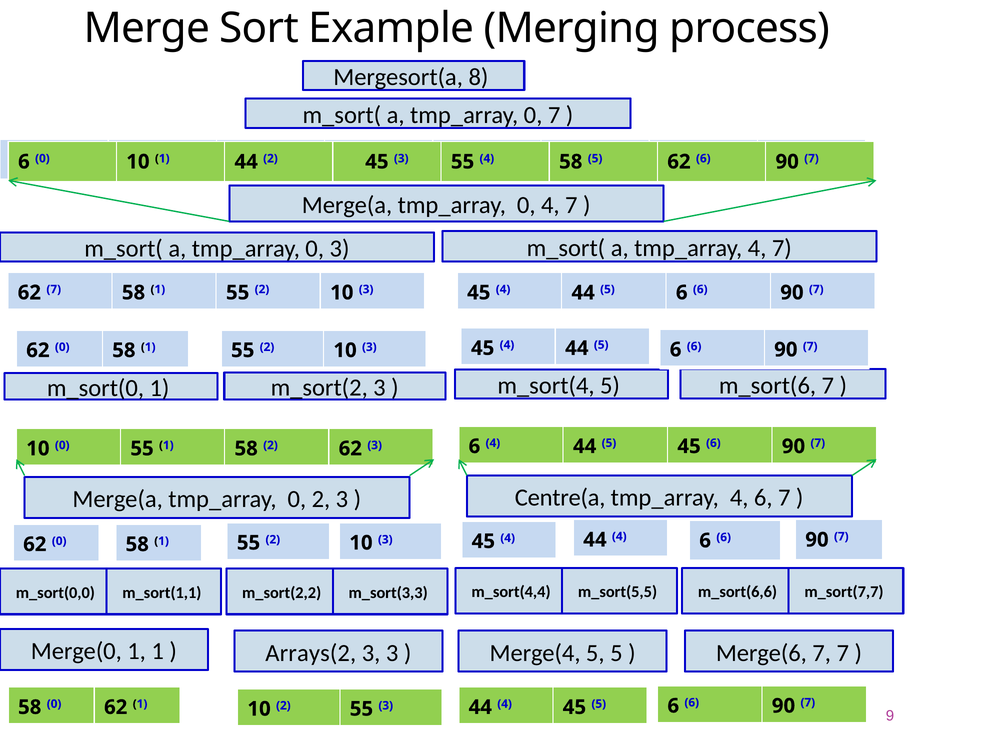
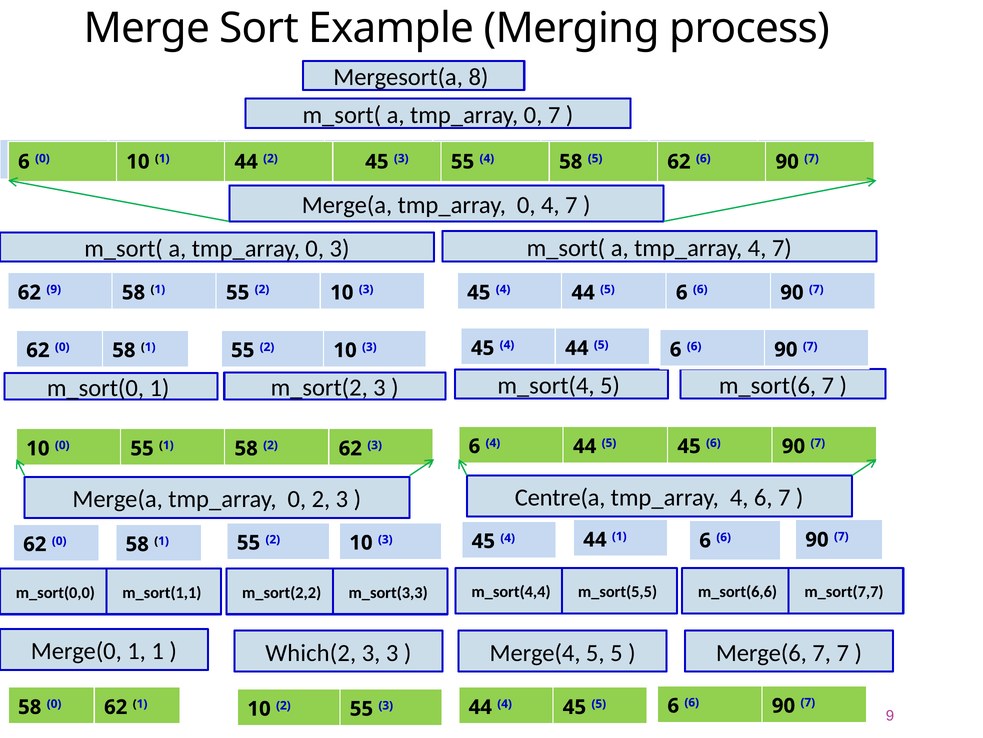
62 7: 7 -> 9 (54, 289)
4 44 4: 4 -> 1 (619, 536)
Arrays(2: Arrays(2 -> Which(2 (311, 652)
